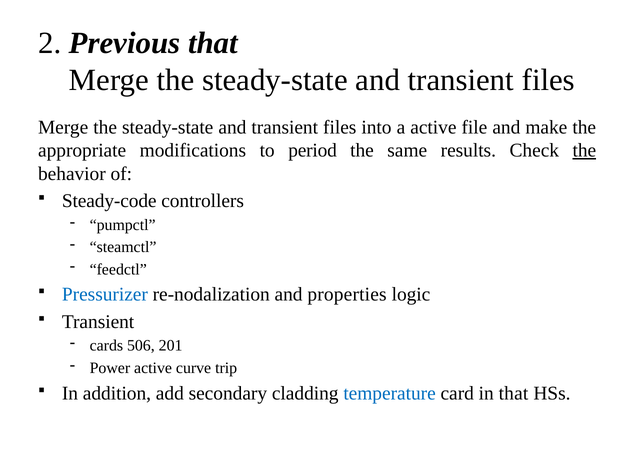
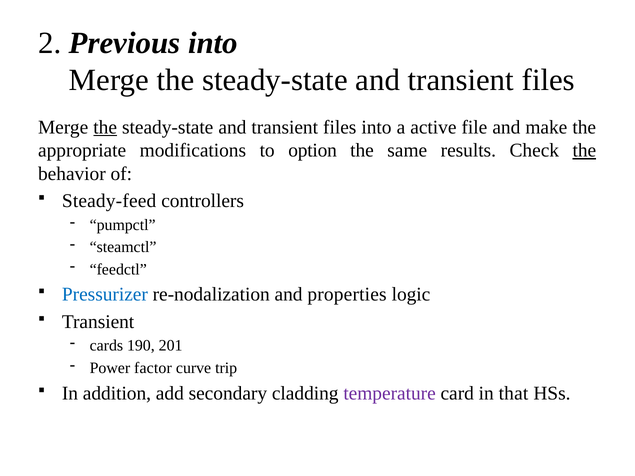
Previous that: that -> into (213, 43)
the underline: none -> present (105, 127)
period: period -> option (313, 151)
Steady-code: Steady-code -> Steady-feed (109, 201)
506: 506 -> 190 (141, 346)
Power active: active -> factor (153, 368)
temperature colour: blue -> purple (390, 393)
